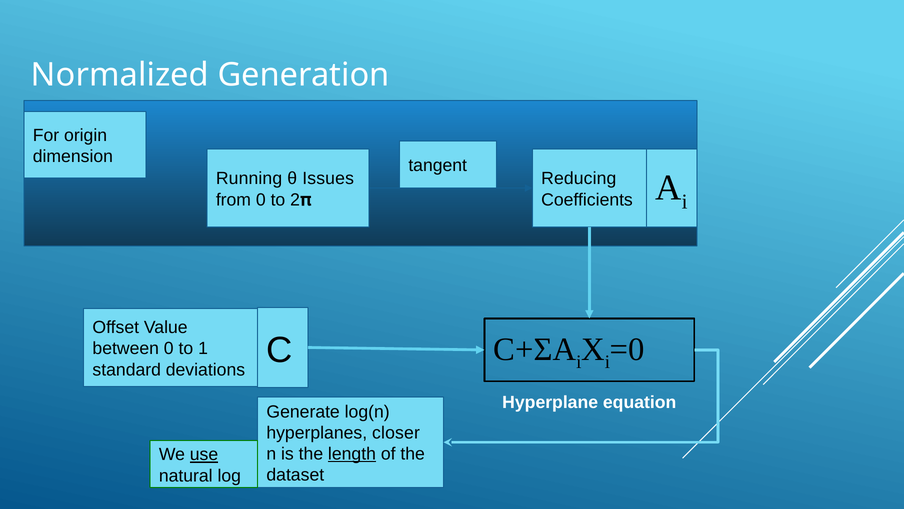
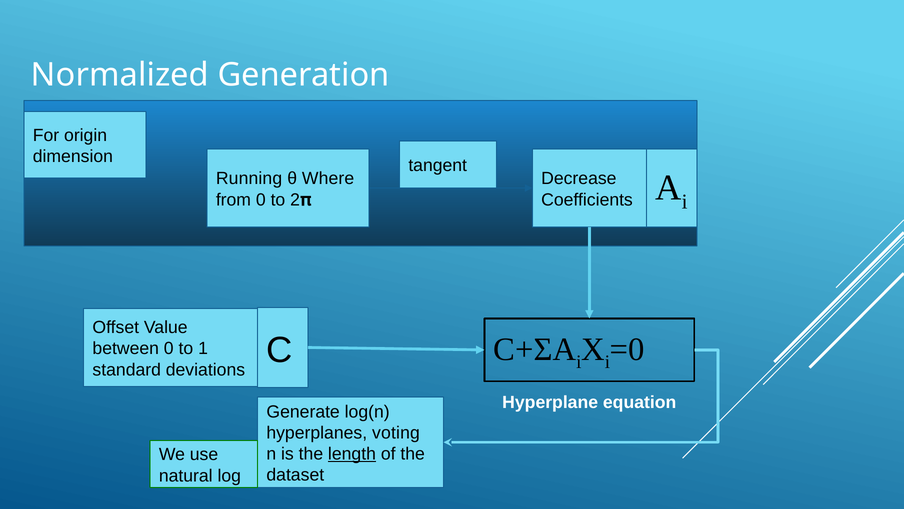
Issues: Issues -> Where (328, 178)
Reducing: Reducing -> Decrease (579, 178)
closer: closer -> voting (396, 432)
use underline: present -> none (204, 454)
